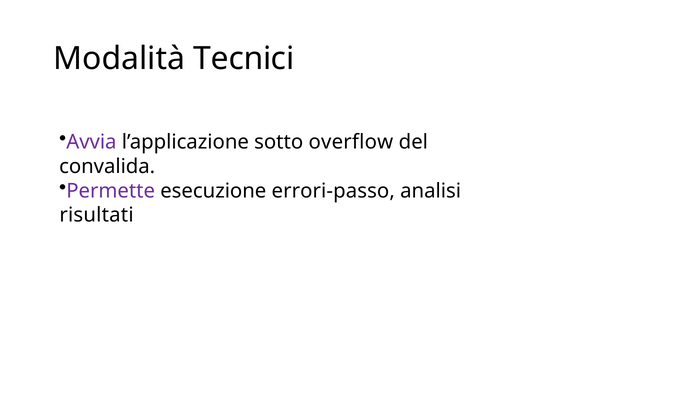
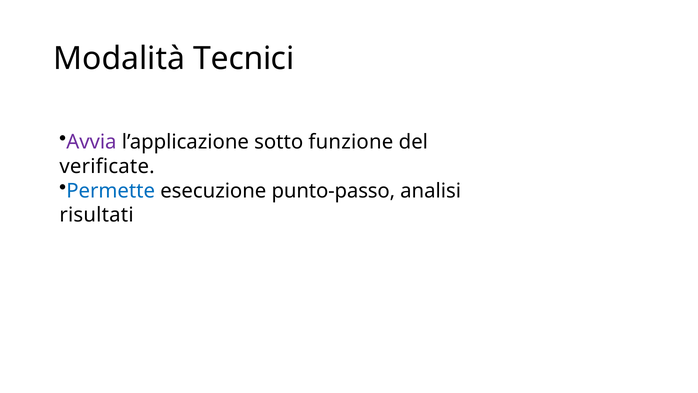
overflow: overflow -> funzione (351, 142)
convalida: convalida -> verificate (107, 166)
Permette colour: purple -> blue (111, 191)
errori-passo: errori-passo -> punto-passo (333, 191)
